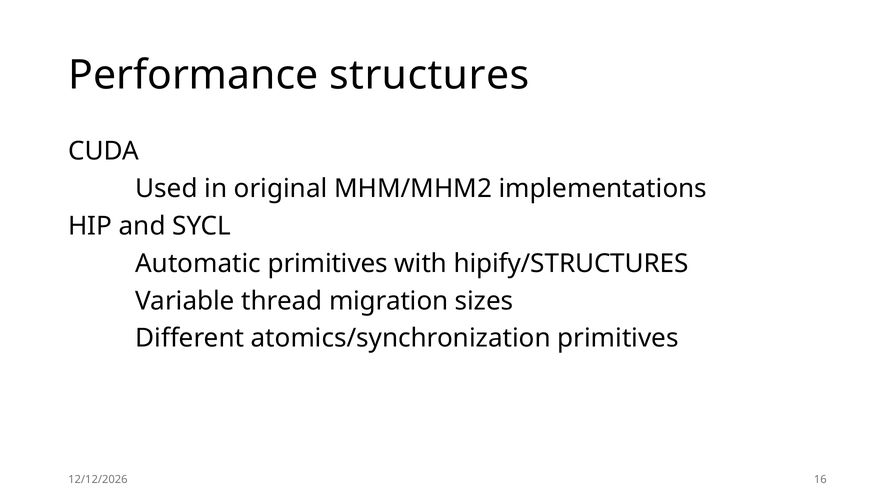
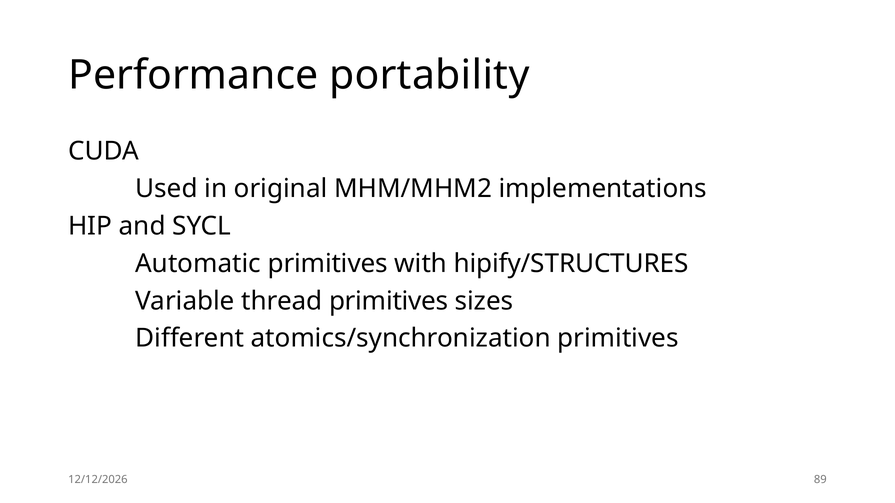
structures: structures -> portability (429, 75)
thread migration: migration -> primitives (389, 301)
16: 16 -> 89 (820, 480)
